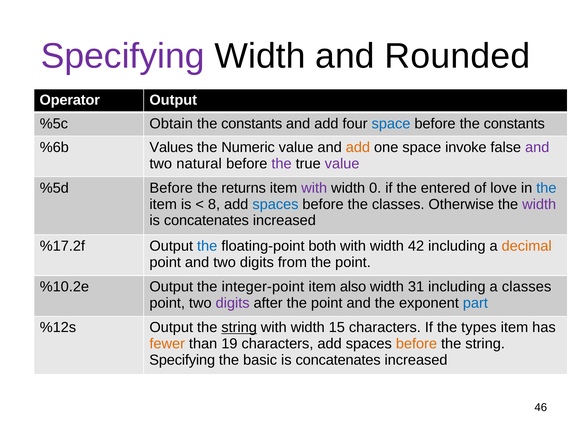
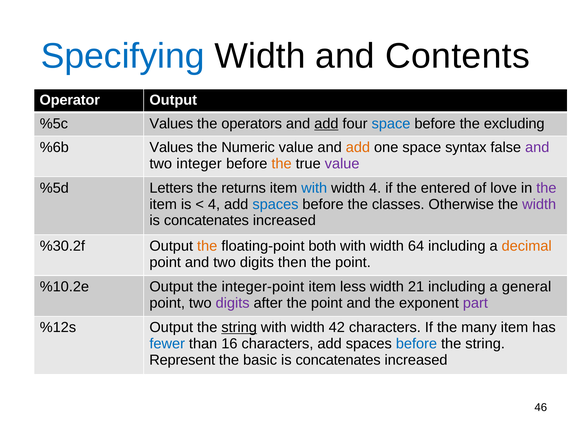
Specifying colour: purple -> blue (123, 56)
Rounded: Rounded -> Contents (457, 56)
%5c Obtain: Obtain -> Values (171, 124)
constants: constants -> operators (252, 124)
add underline: none -> present (326, 124)
before the constants: constants -> excluding (514, 124)
invoke: invoke -> syntax (466, 147)
natural: natural -> integer (199, 164)
the colour: purple -> orange (282, 164)
%5d Before: Before -> Letters (171, 188)
with colour: purple -> blue (314, 188)
width 0: 0 -> 4 (375, 188)
the colour: blue -> purple (546, 188)
8: 8 -> 4 (214, 204)
%17.2f: %17.2f -> %30.2f (62, 246)
the colour: blue -> orange (207, 246)
42: 42 -> 64 (416, 246)
from: from -> then (292, 263)
also: also -> less (353, 287)
31: 31 -> 21 (416, 287)
a classes: classes -> general (527, 287)
part colour: blue -> purple (475, 303)
15: 15 -> 42 (337, 328)
types: types -> many (479, 328)
fewer colour: orange -> blue (167, 344)
19: 19 -> 16 (229, 344)
before colour: orange -> blue (416, 344)
Specifying: Specifying -> Represent (182, 360)
